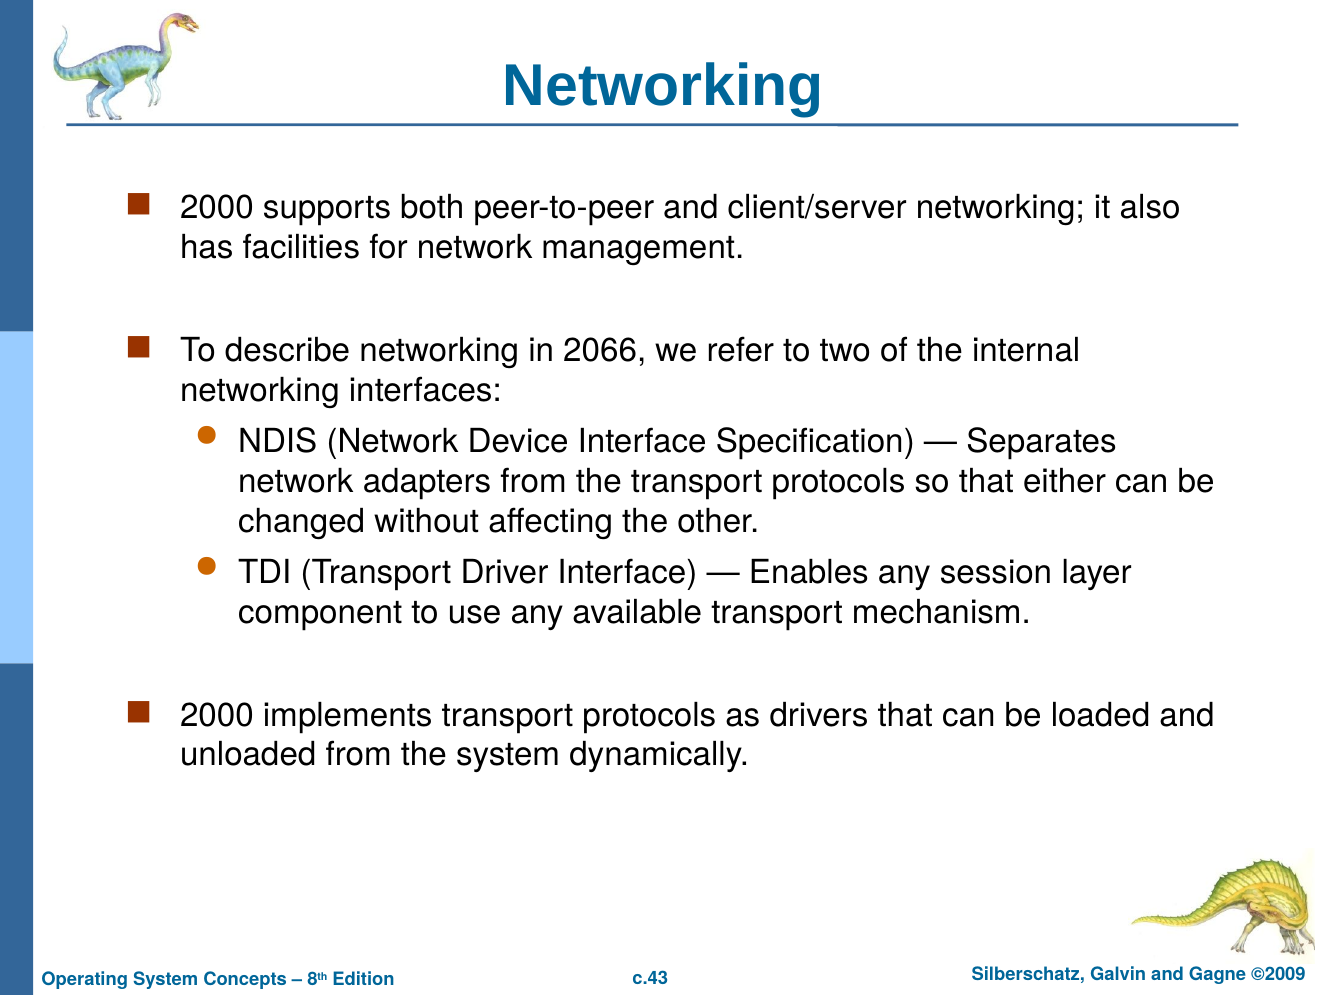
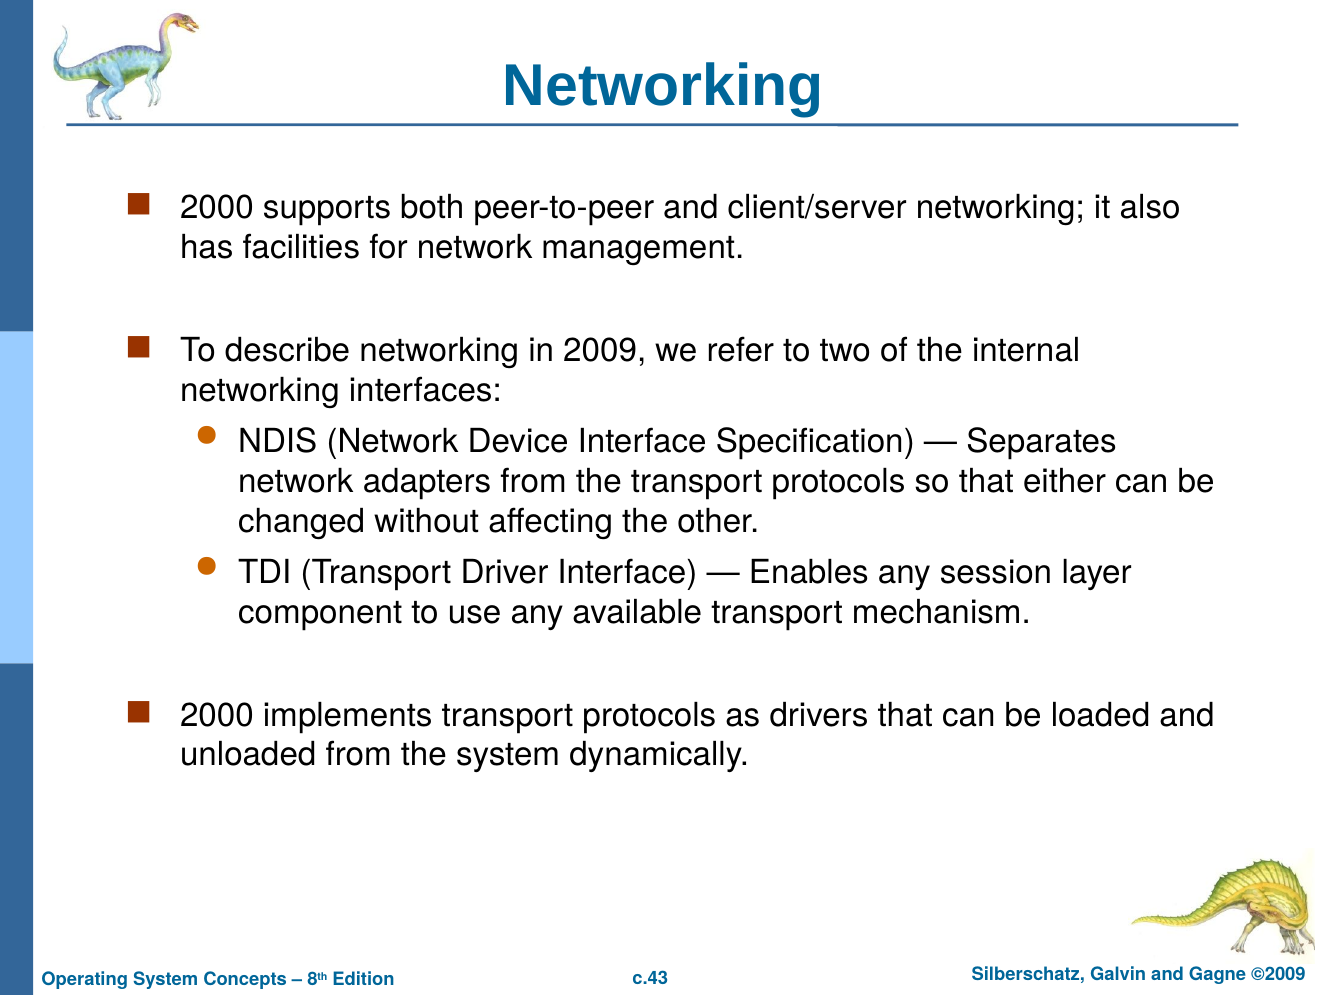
2066: 2066 -> 2009 (605, 350)
